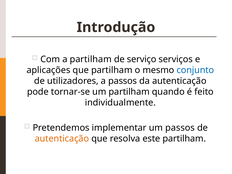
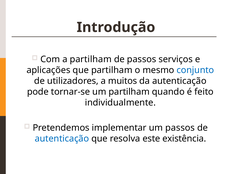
de serviço: serviço -> passos (142, 59)
a passos: passos -> muitos (123, 81)
autenticação colour: orange -> blue (62, 139)
este partilham: partilham -> existência (184, 139)
